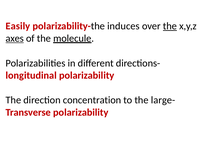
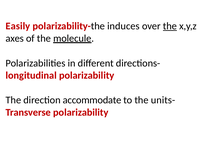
axes underline: present -> none (15, 38)
concentration: concentration -> accommodate (92, 100)
large-: large- -> units- (163, 100)
